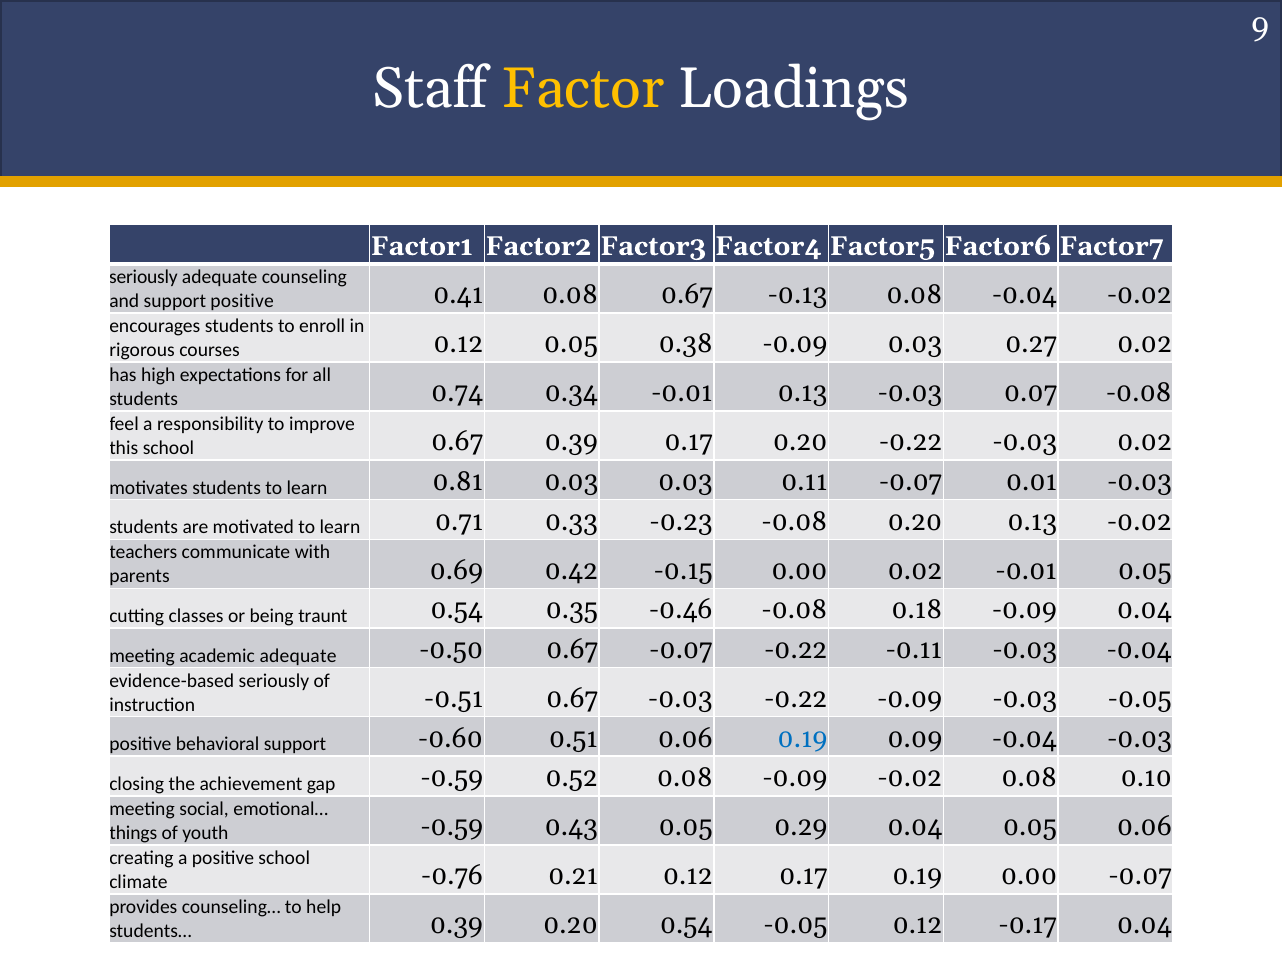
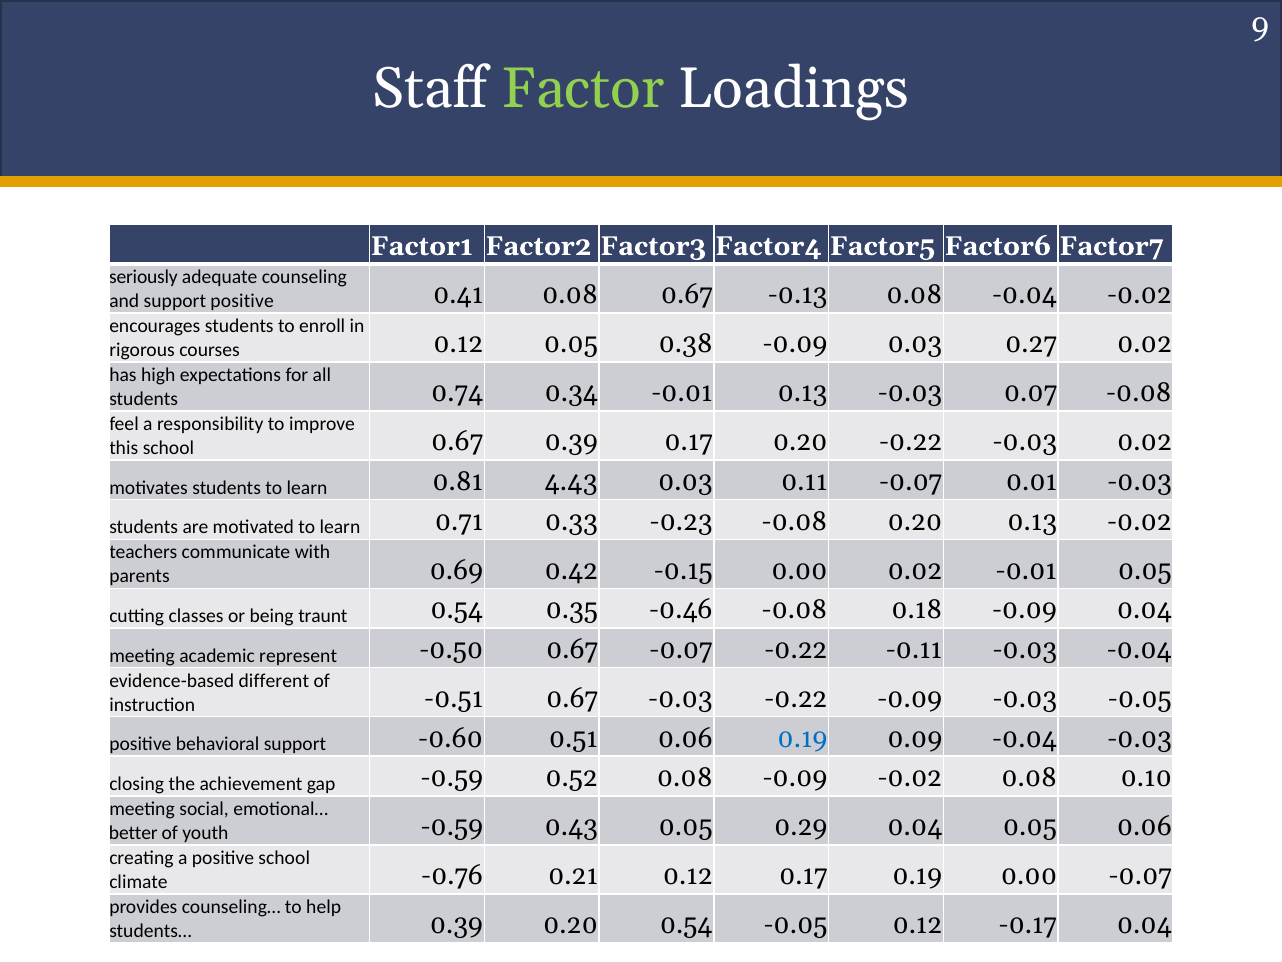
Factor colour: yellow -> light green (583, 89)
0.81 0.03: 0.03 -> 4.43 (571, 481)
academic adequate: adequate -> represent (298, 655)
evidence-based seriously: seriously -> different (274, 680)
things: things -> better (133, 833)
